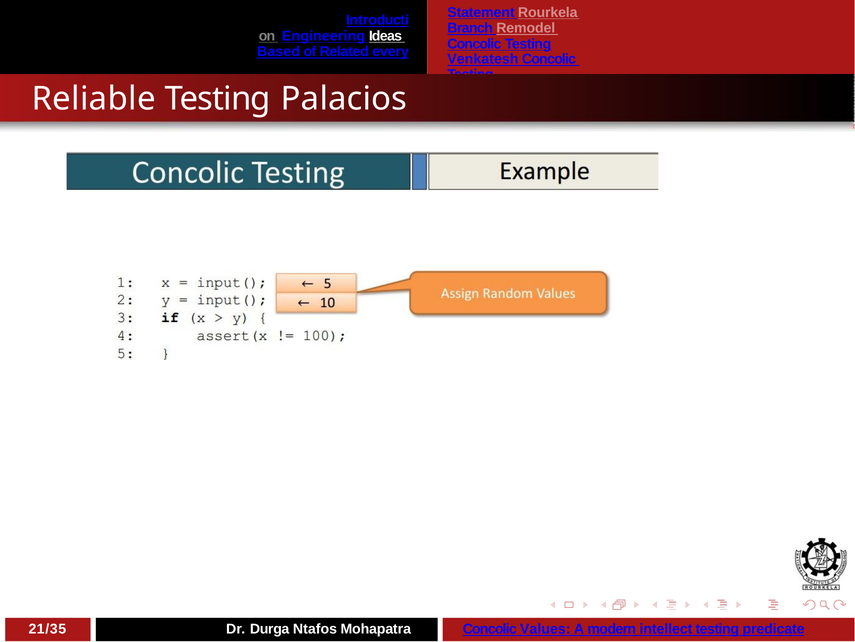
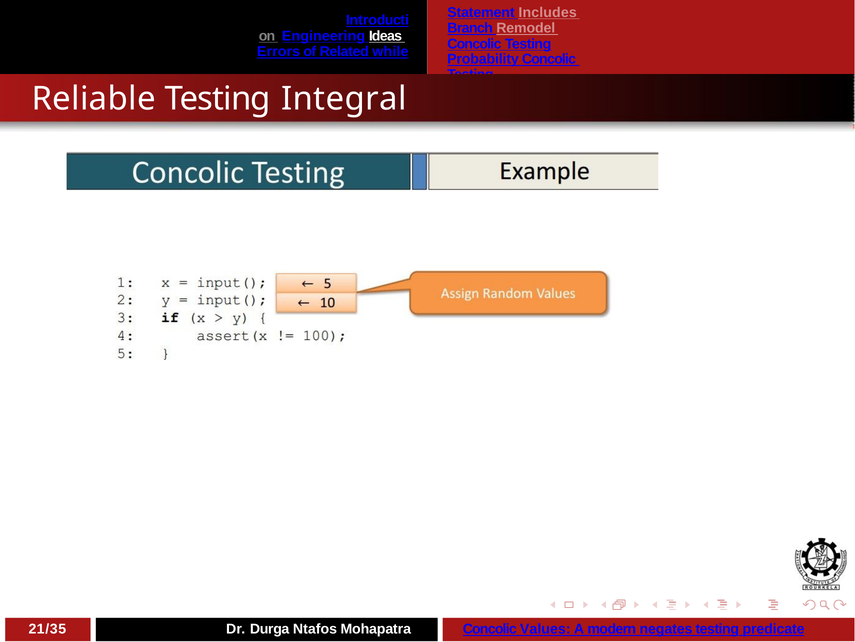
Rourkela: Rourkela -> Includes (548, 12)
Based: Based -> Errors (279, 52)
every: every -> while (390, 52)
Venkatesh: Venkatesh -> Probability (483, 59)
Palacios: Palacios -> Integral (344, 99)
intellect: intellect -> negates (666, 629)
